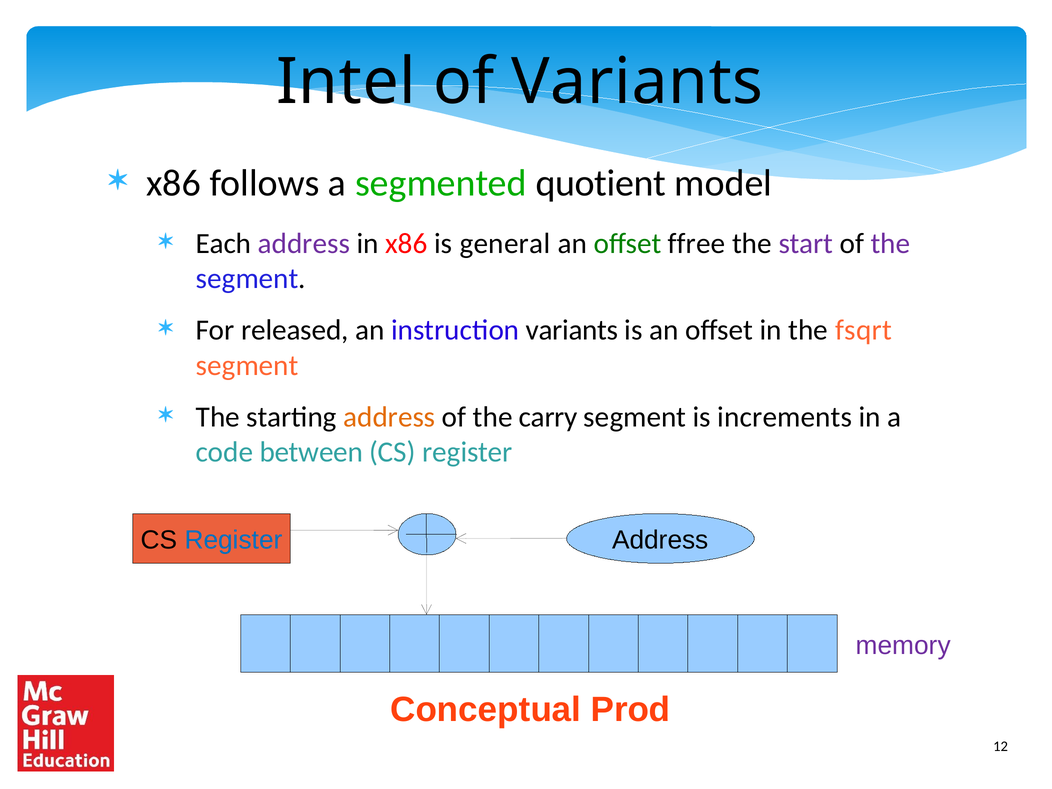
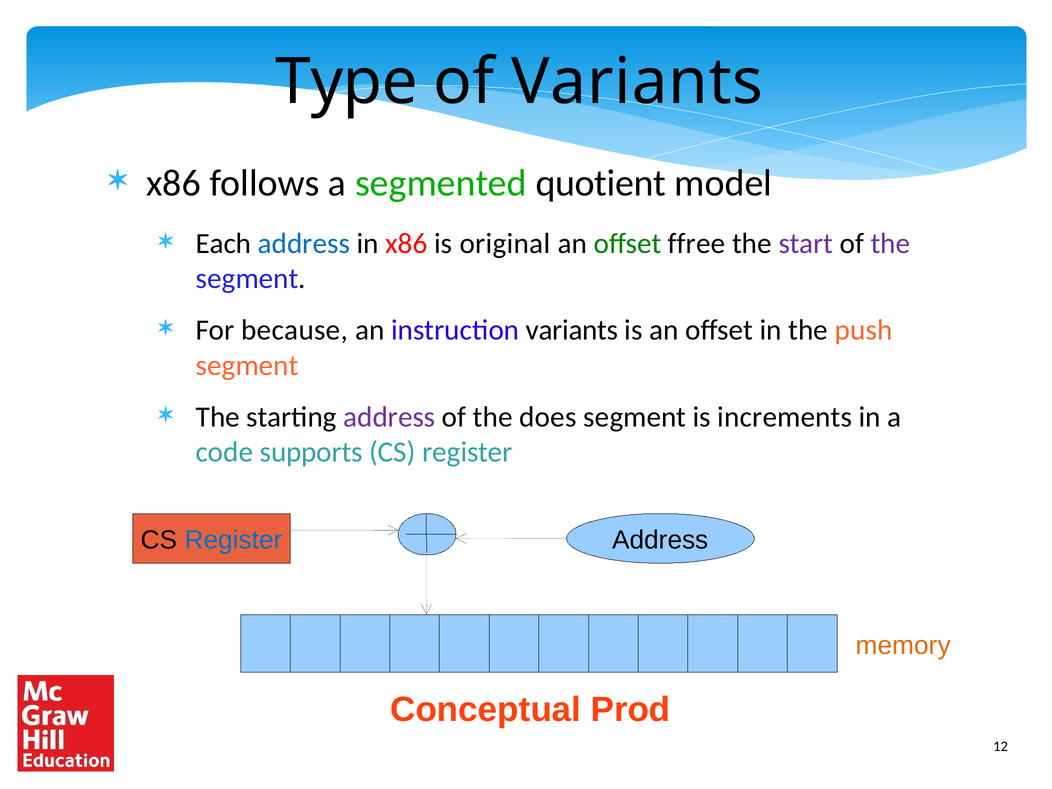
Intel: Intel -> Type (347, 82)
address colour: purple -> blue (304, 244)
general: general -> original (505, 244)
released: released -> because (295, 330)
fsqrt: fsqrt -> push (864, 330)
address colour: orange -> purple (389, 417)
carry: carry -> does (548, 417)
between: between -> supports (311, 452)
memory colour: purple -> orange (903, 646)
